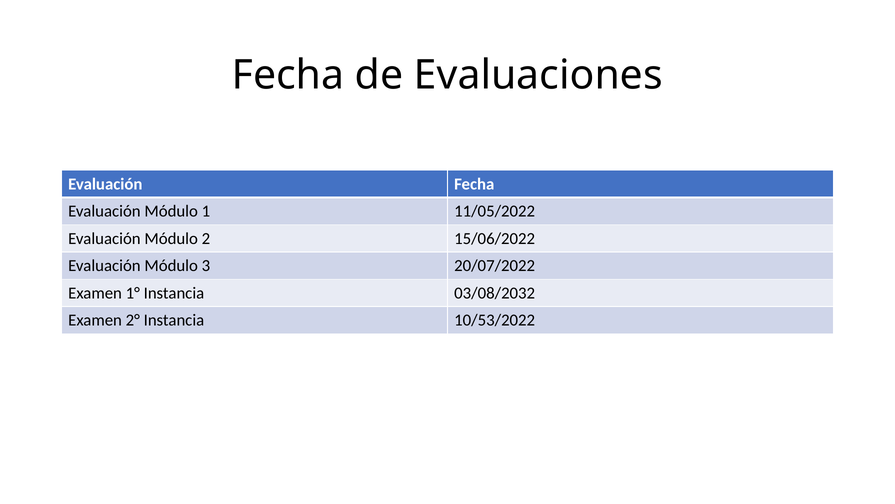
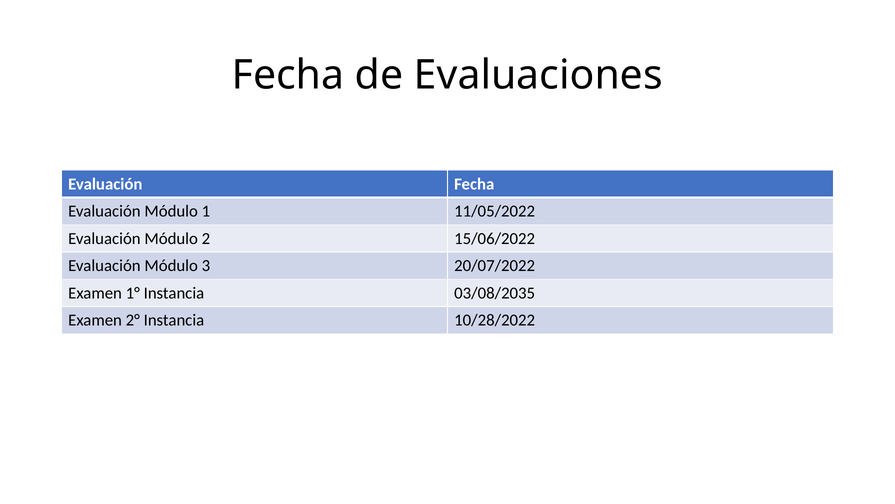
03/08/2032: 03/08/2032 -> 03/08/2035 (495, 293)
10/53/2022: 10/53/2022 -> 10/28/2022 (495, 320)
